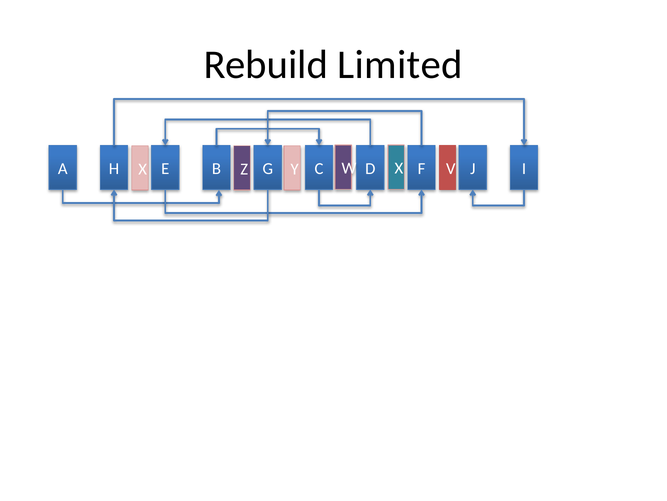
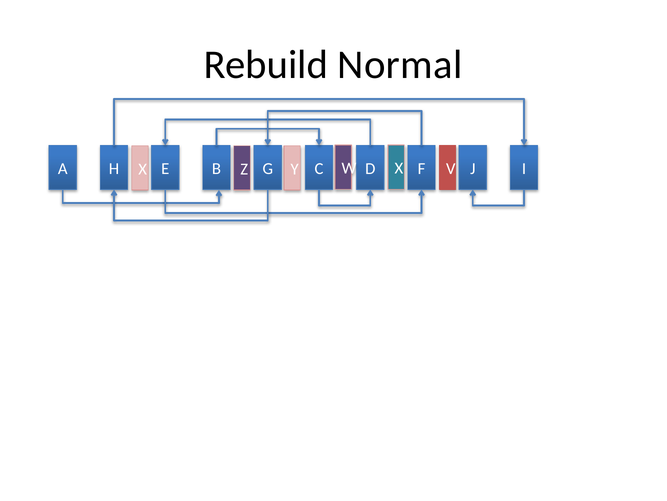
Limited: Limited -> Normal (400, 65)
